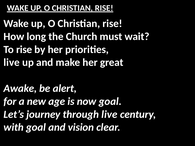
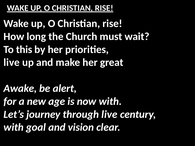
To rise: rise -> this (24, 50)
now goal: goal -> with (110, 102)
